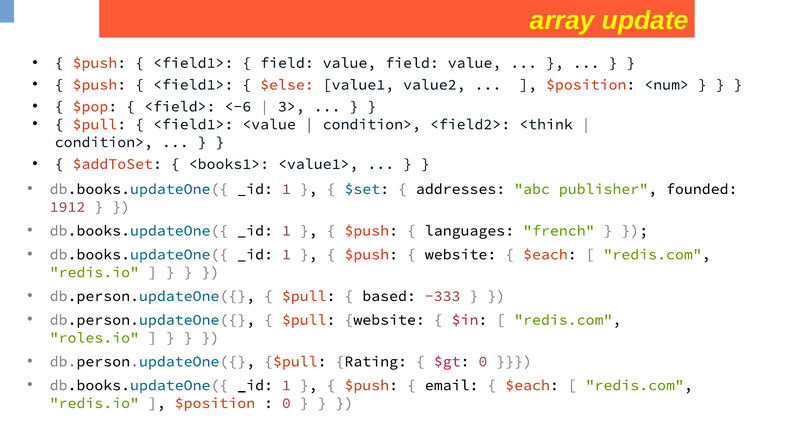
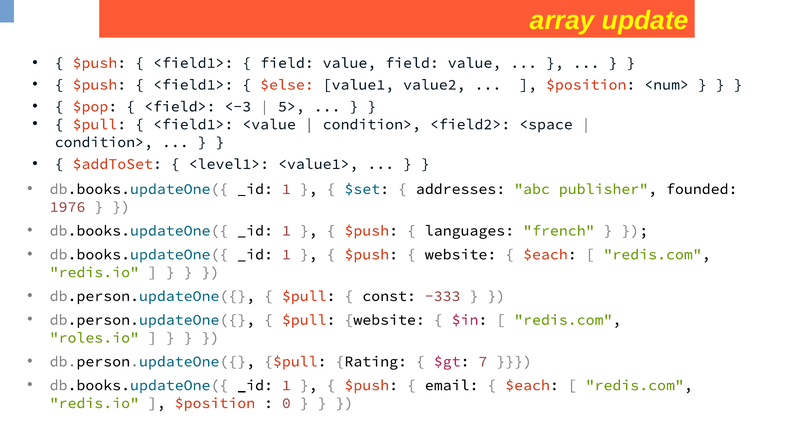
<-6: <-6 -> <-3 (238, 107)
3>: 3> -> 5> (291, 107)
<think: <think -> <space (546, 125)
<books1>: <books1> -> <level1> (229, 164)
1912: 1912 -> 1976 (68, 207)
based: based -> const (389, 296)
$gt 0: 0 -> 7 (483, 362)
